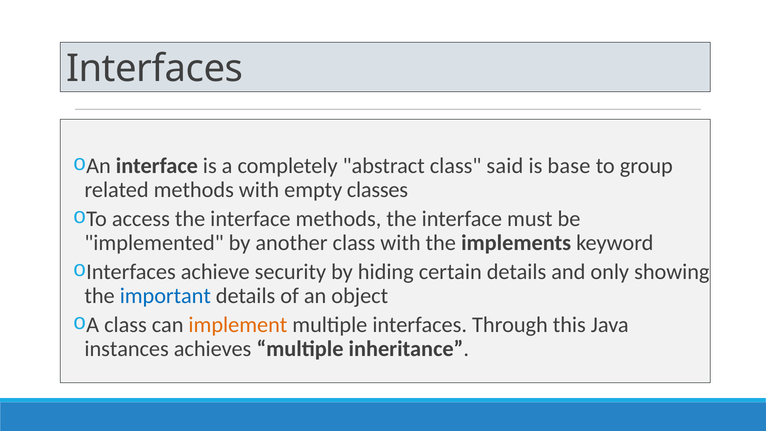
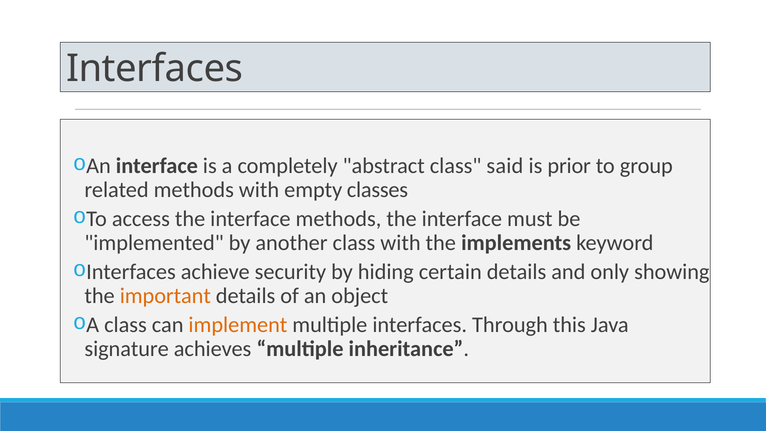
base: base -> prior (569, 166)
important colour: blue -> orange (165, 296)
instances: instances -> signature (127, 349)
